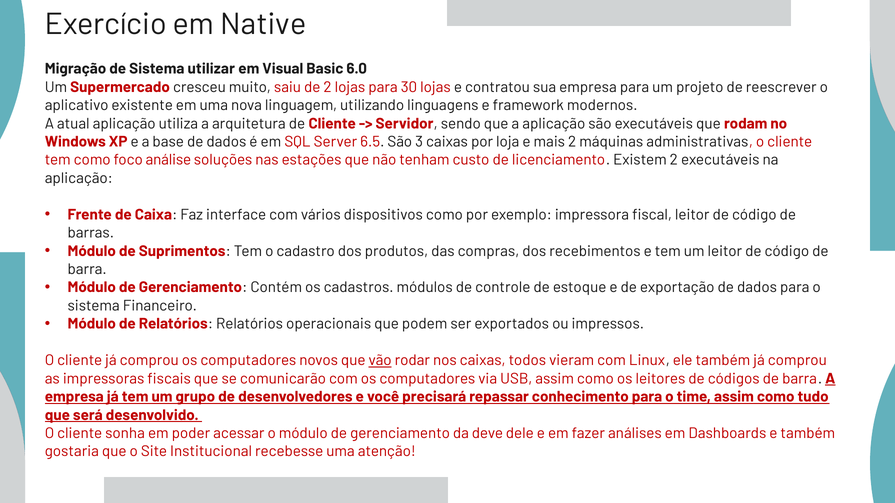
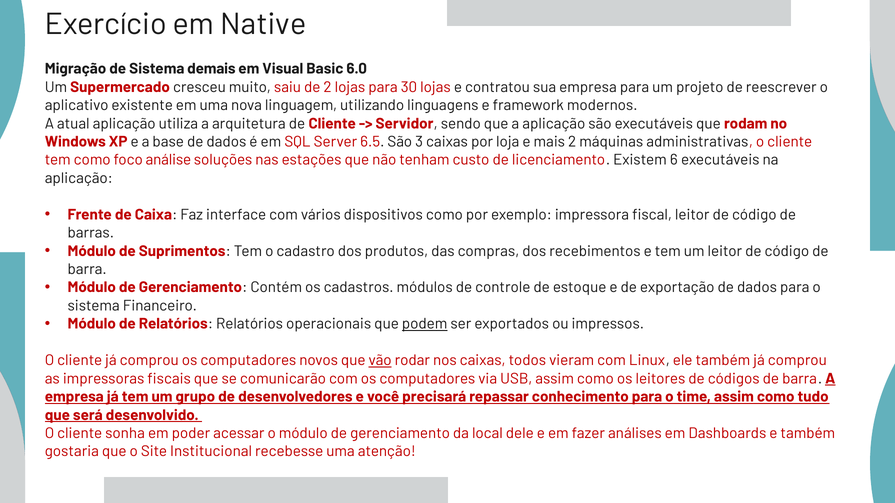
utilizar: utilizar -> demais (211, 69)
Existem 2: 2 -> 6 (674, 160)
podem underline: none -> present (425, 324)
deve: deve -> local (487, 434)
